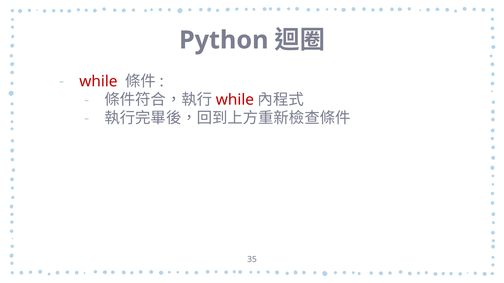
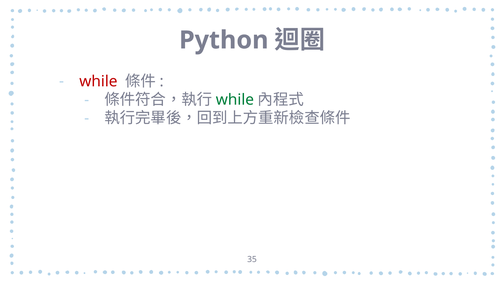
while colour: red -> green (235, 100)
